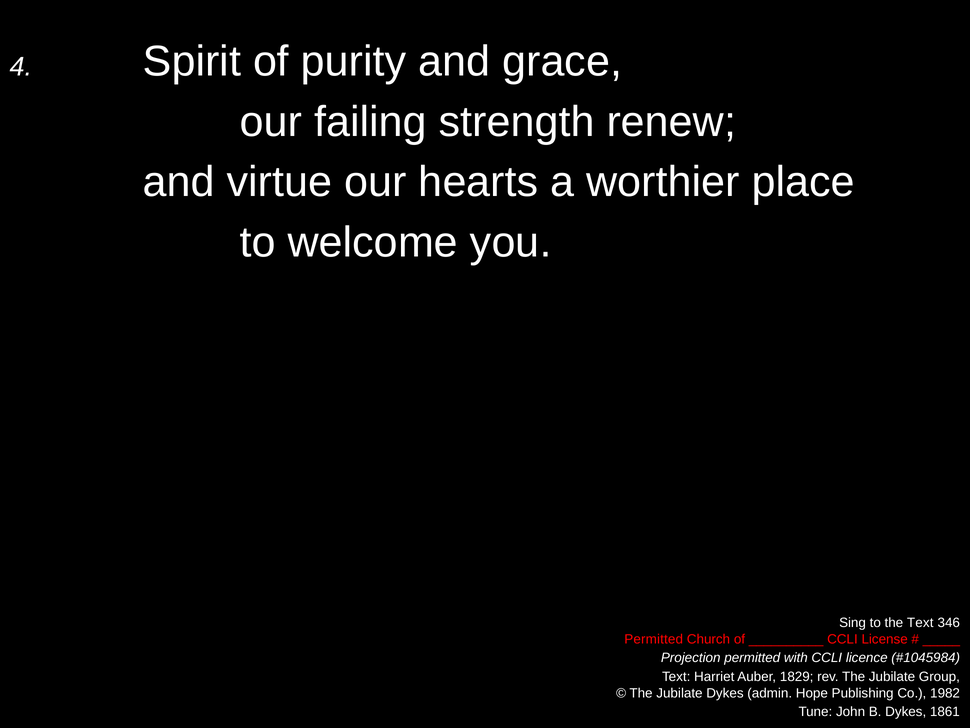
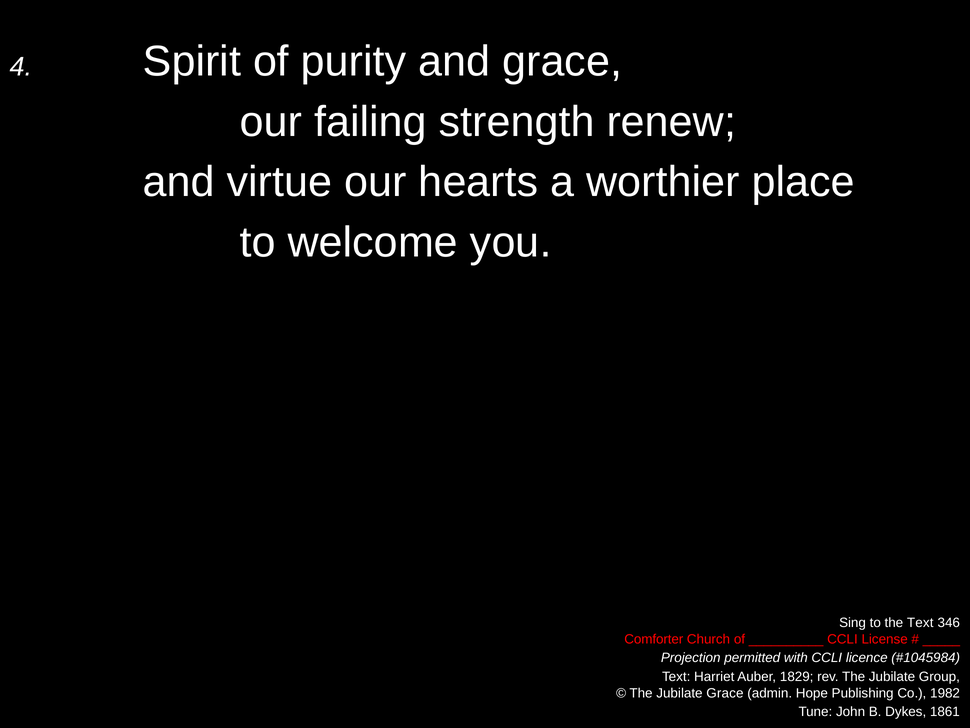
Permitted: Permitted -> Comforter (654, 639)
Jubilate Dykes: Dykes -> Grace (725, 693)
